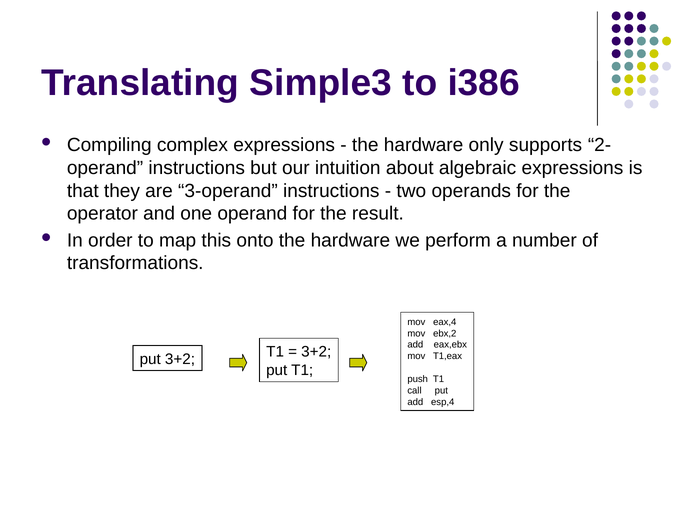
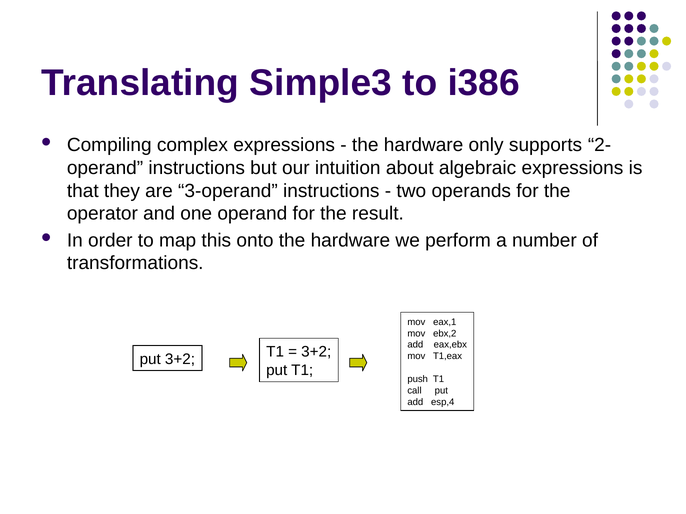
eax,4: eax,4 -> eax,1 (445, 322)
